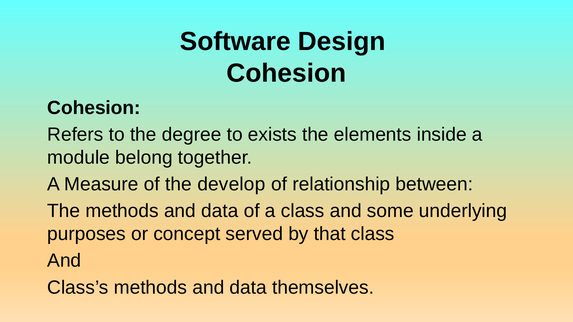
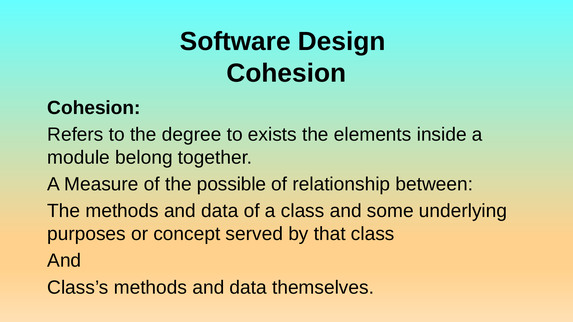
develop: develop -> possible (232, 184)
